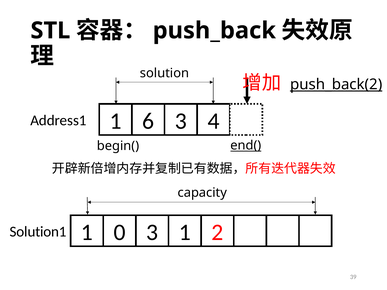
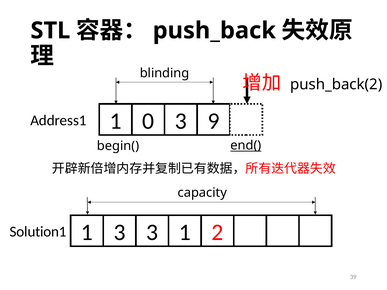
solution: solution -> blinding (165, 73)
push_back(2 underline: present -> none (336, 85)
6: 6 -> 0 (148, 121)
4: 4 -> 9 (213, 121)
1 0: 0 -> 3 (120, 233)
